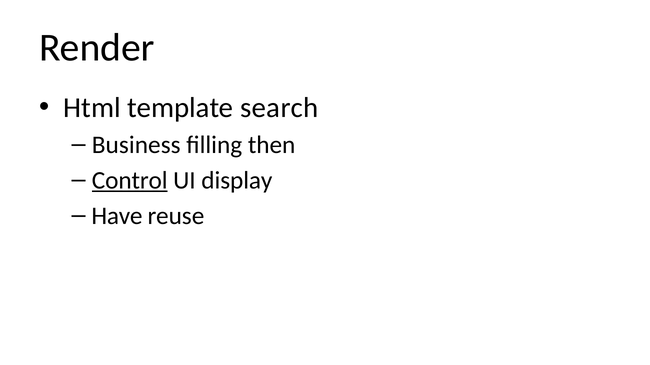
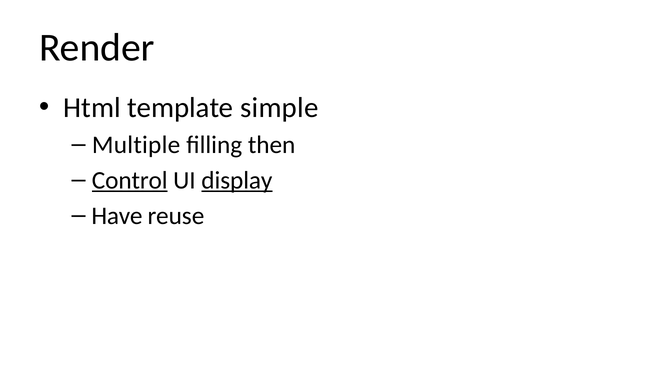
search: search -> simple (279, 108)
Business: Business -> Multiple (136, 145)
display underline: none -> present (237, 181)
